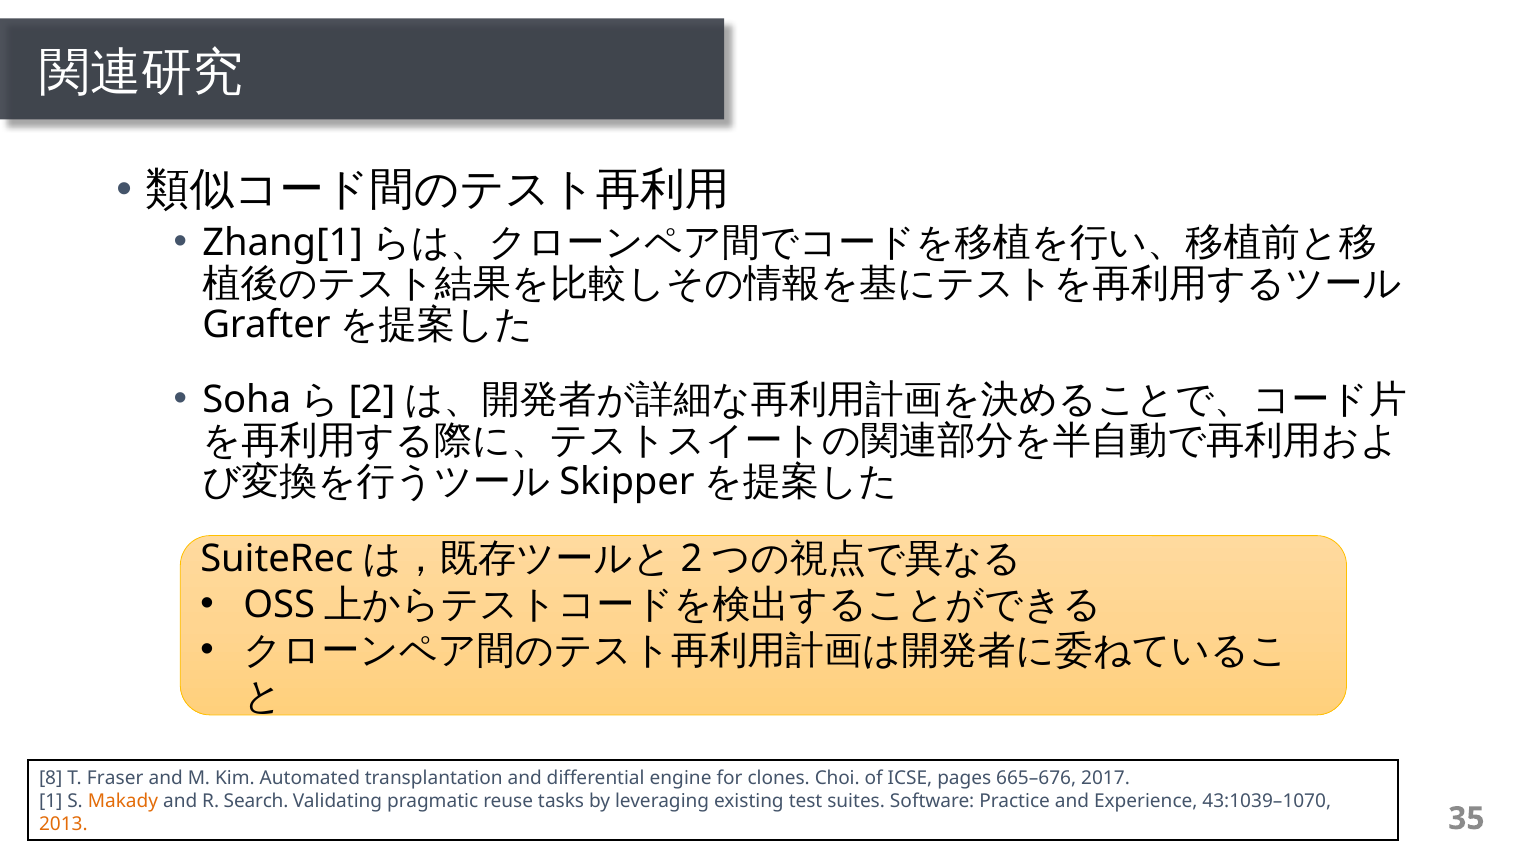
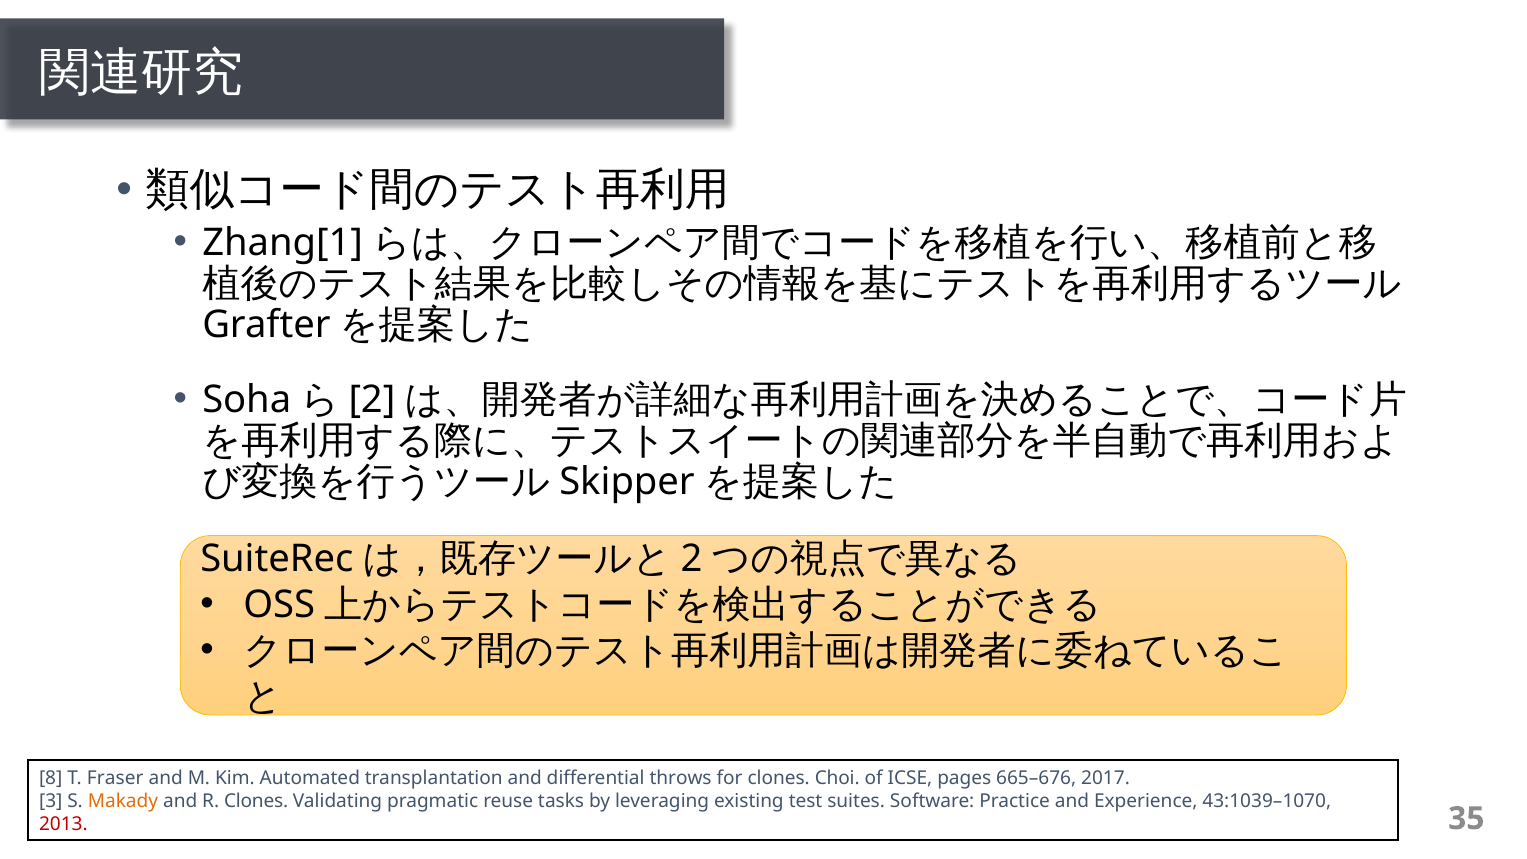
engine: engine -> throws (681, 779)
1: 1 -> 3 (51, 801)
R Search: Search -> Clones (256, 801)
2013 colour: orange -> red (63, 824)
